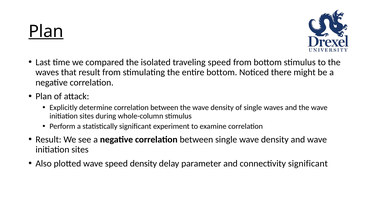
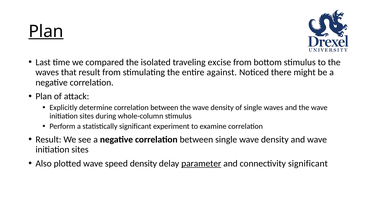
traveling speed: speed -> excise (219, 62)
entire bottom: bottom -> against (222, 72)
parameter underline: none -> present (201, 164)
